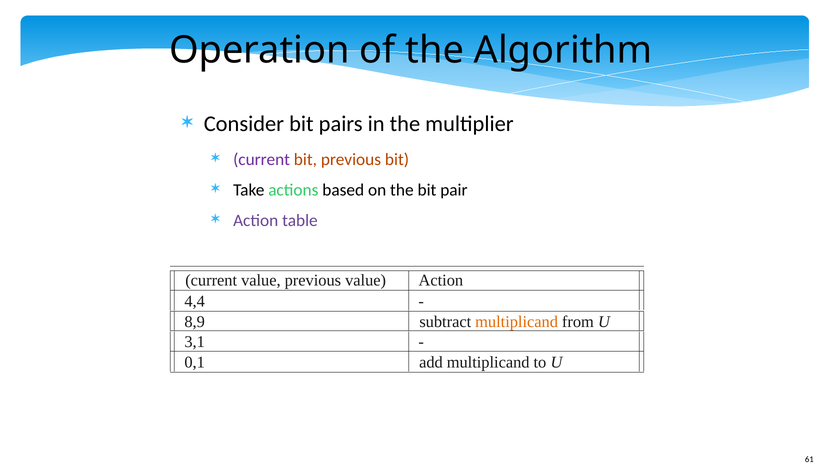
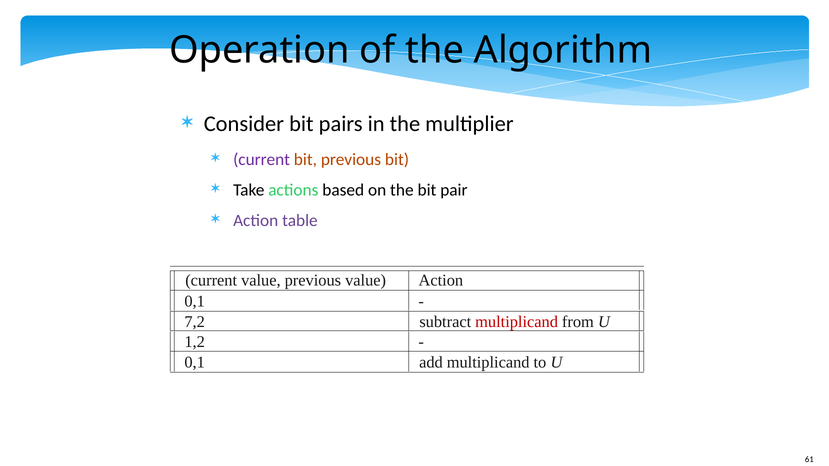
4,4: 4,4 -> 0,1 (195, 301)
8,9: 8,9 -> 7,2 (195, 322)
multiplicand colour: orange -> red (517, 322)
3,1: 3,1 -> 1,2 (195, 342)
